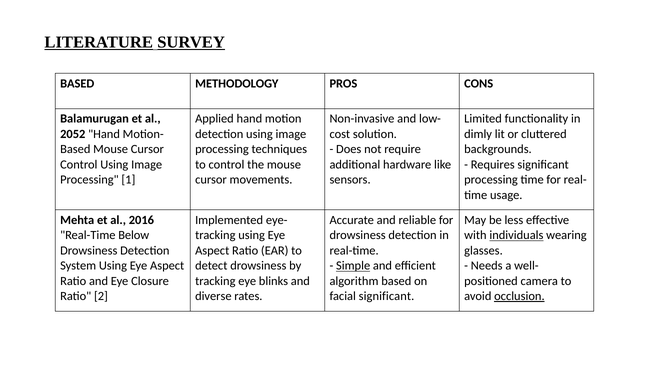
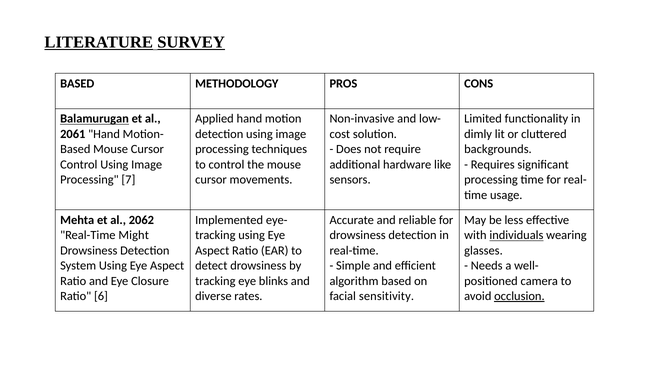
Balamurugan underline: none -> present (95, 119)
2052: 2052 -> 2061 (73, 134)
1: 1 -> 7 (128, 179)
2016: 2016 -> 2062 (141, 220)
Below: Below -> Might (134, 235)
Simple underline: present -> none (353, 265)
2: 2 -> 6 (101, 296)
facial significant: significant -> sensitivity (386, 296)
